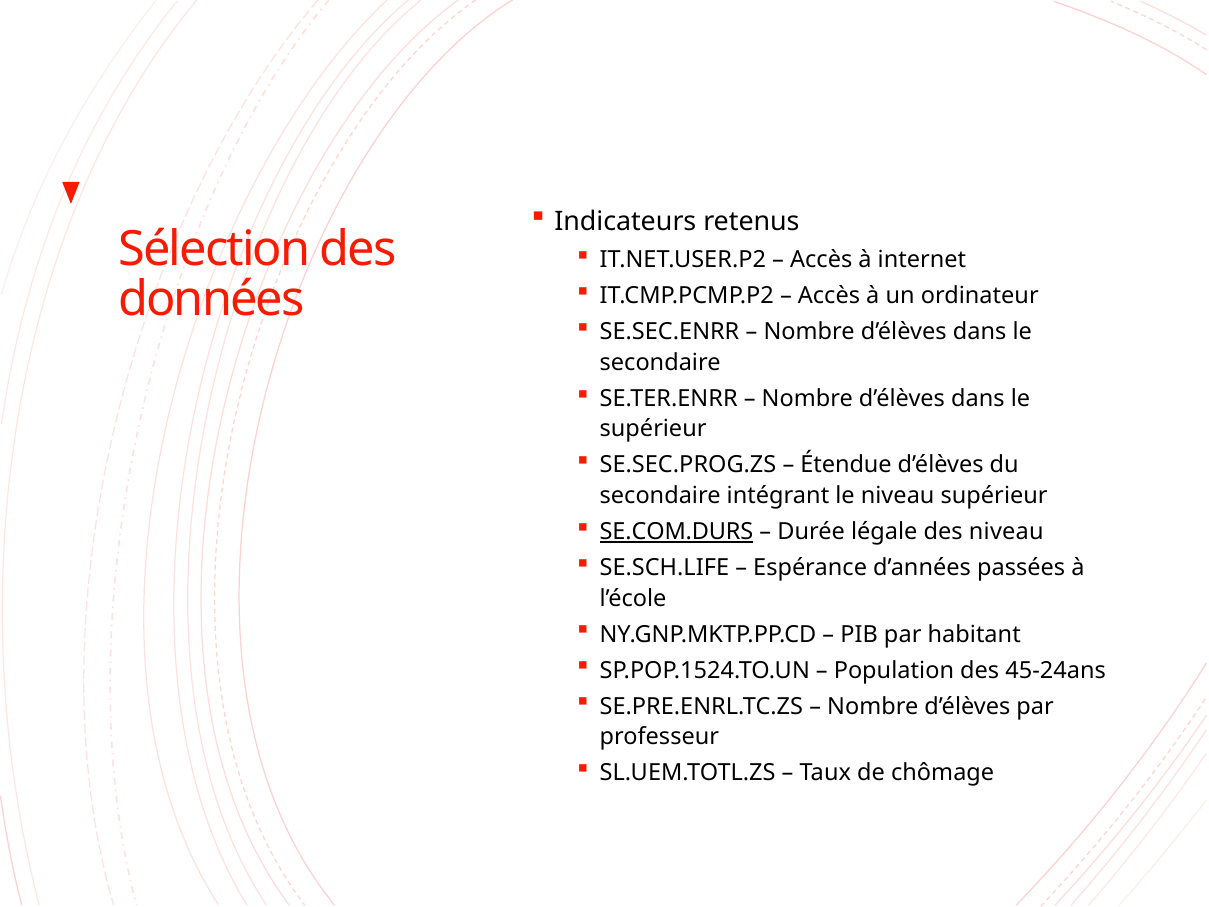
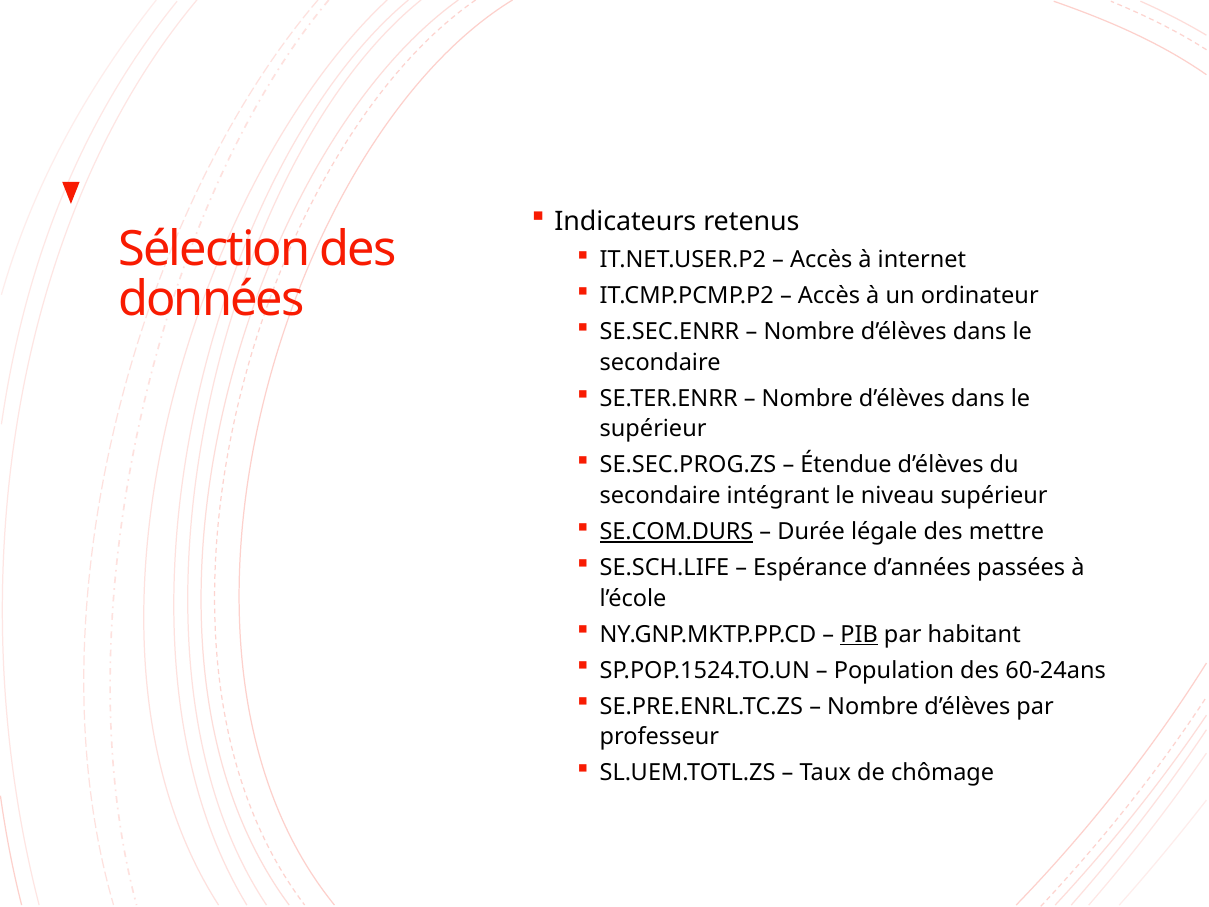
des niveau: niveau -> mettre (1006, 532)
PIB underline: none -> present (859, 634)
45-24ans: 45-24ans -> 60-24ans (1056, 670)
